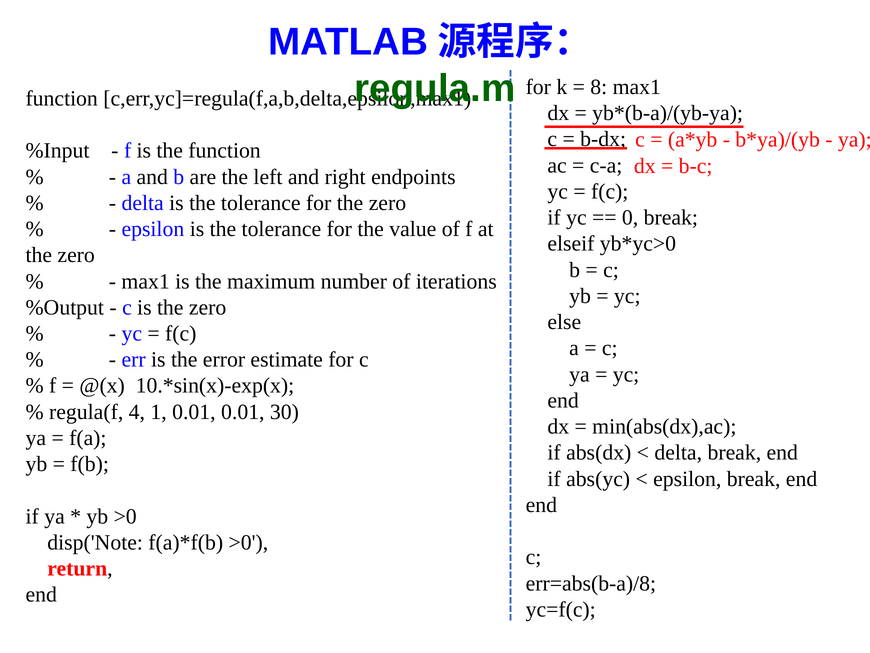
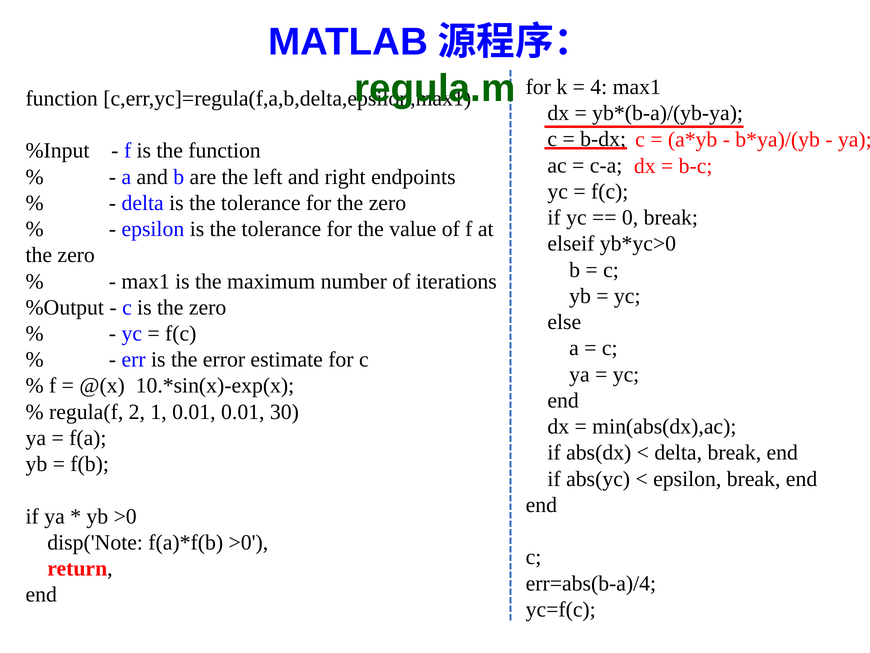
8: 8 -> 4 (599, 87)
4: 4 -> 2 (137, 412)
err=abs(b-a)/8: err=abs(b-a)/8 -> err=abs(b-a)/4 (591, 583)
